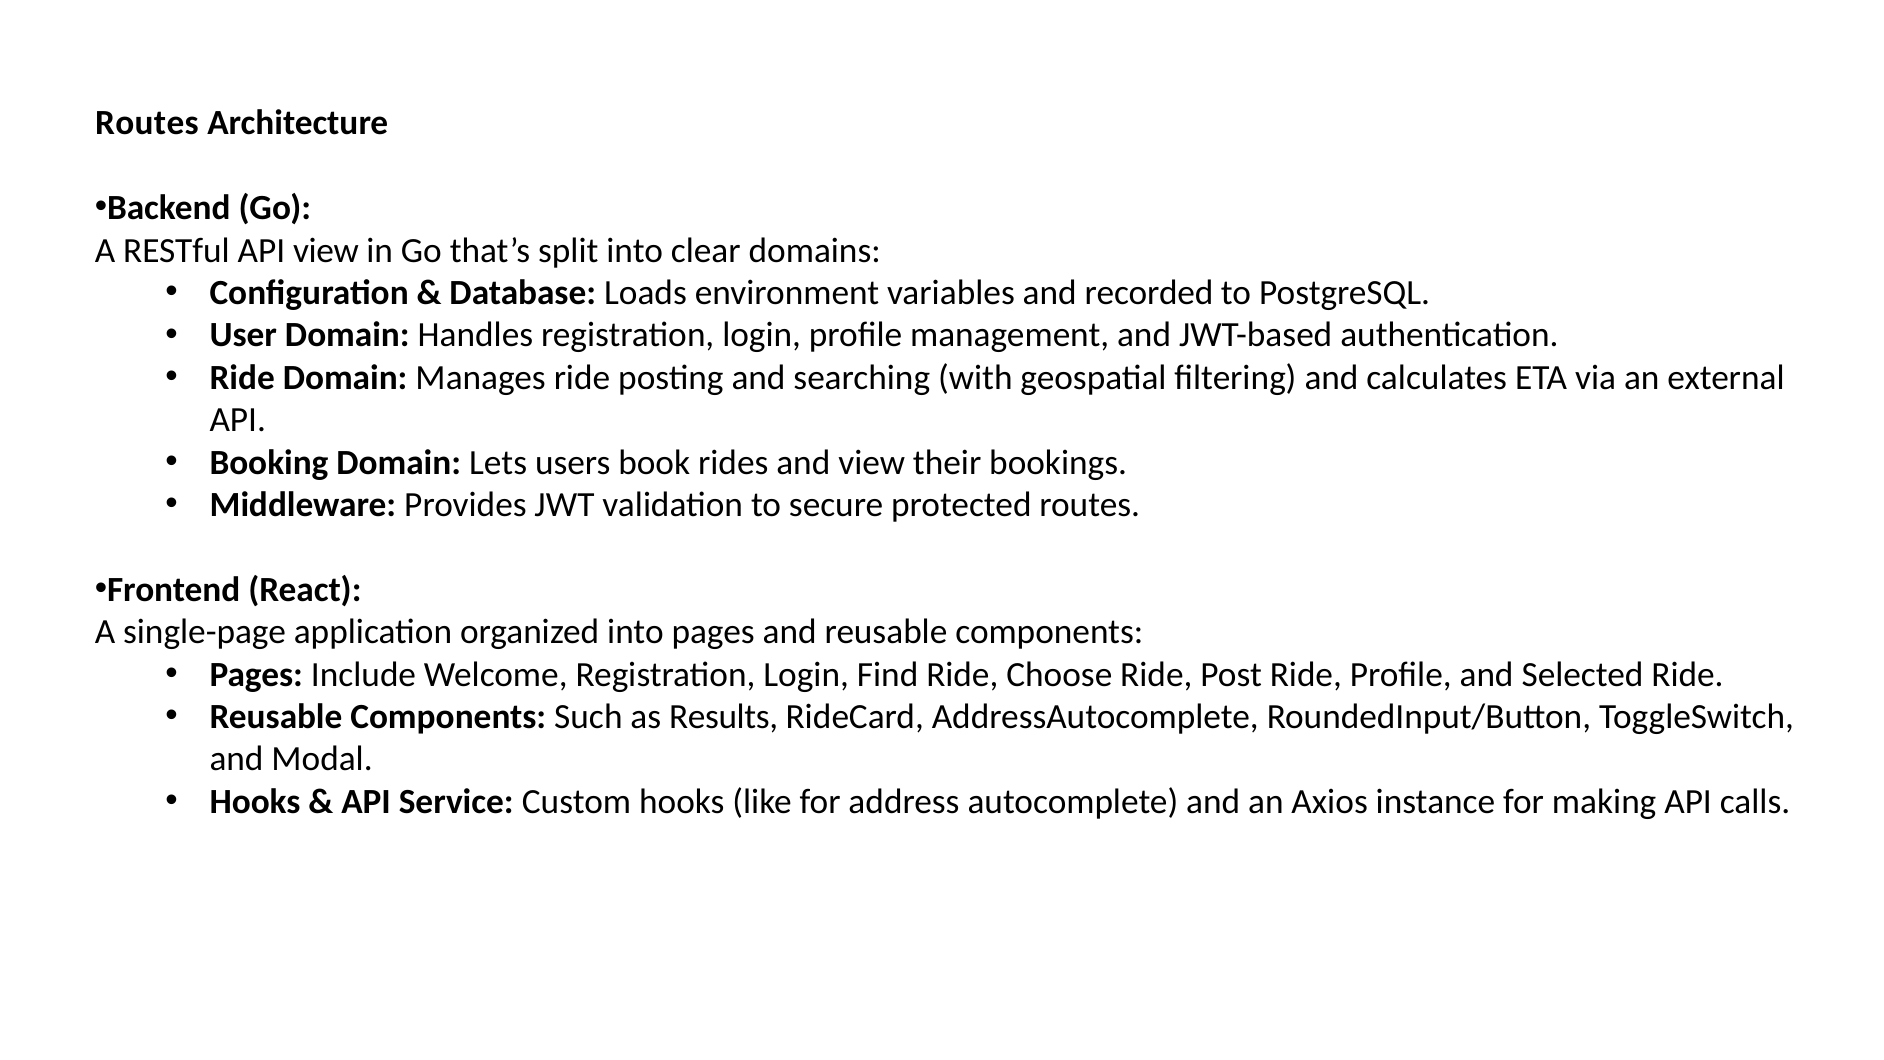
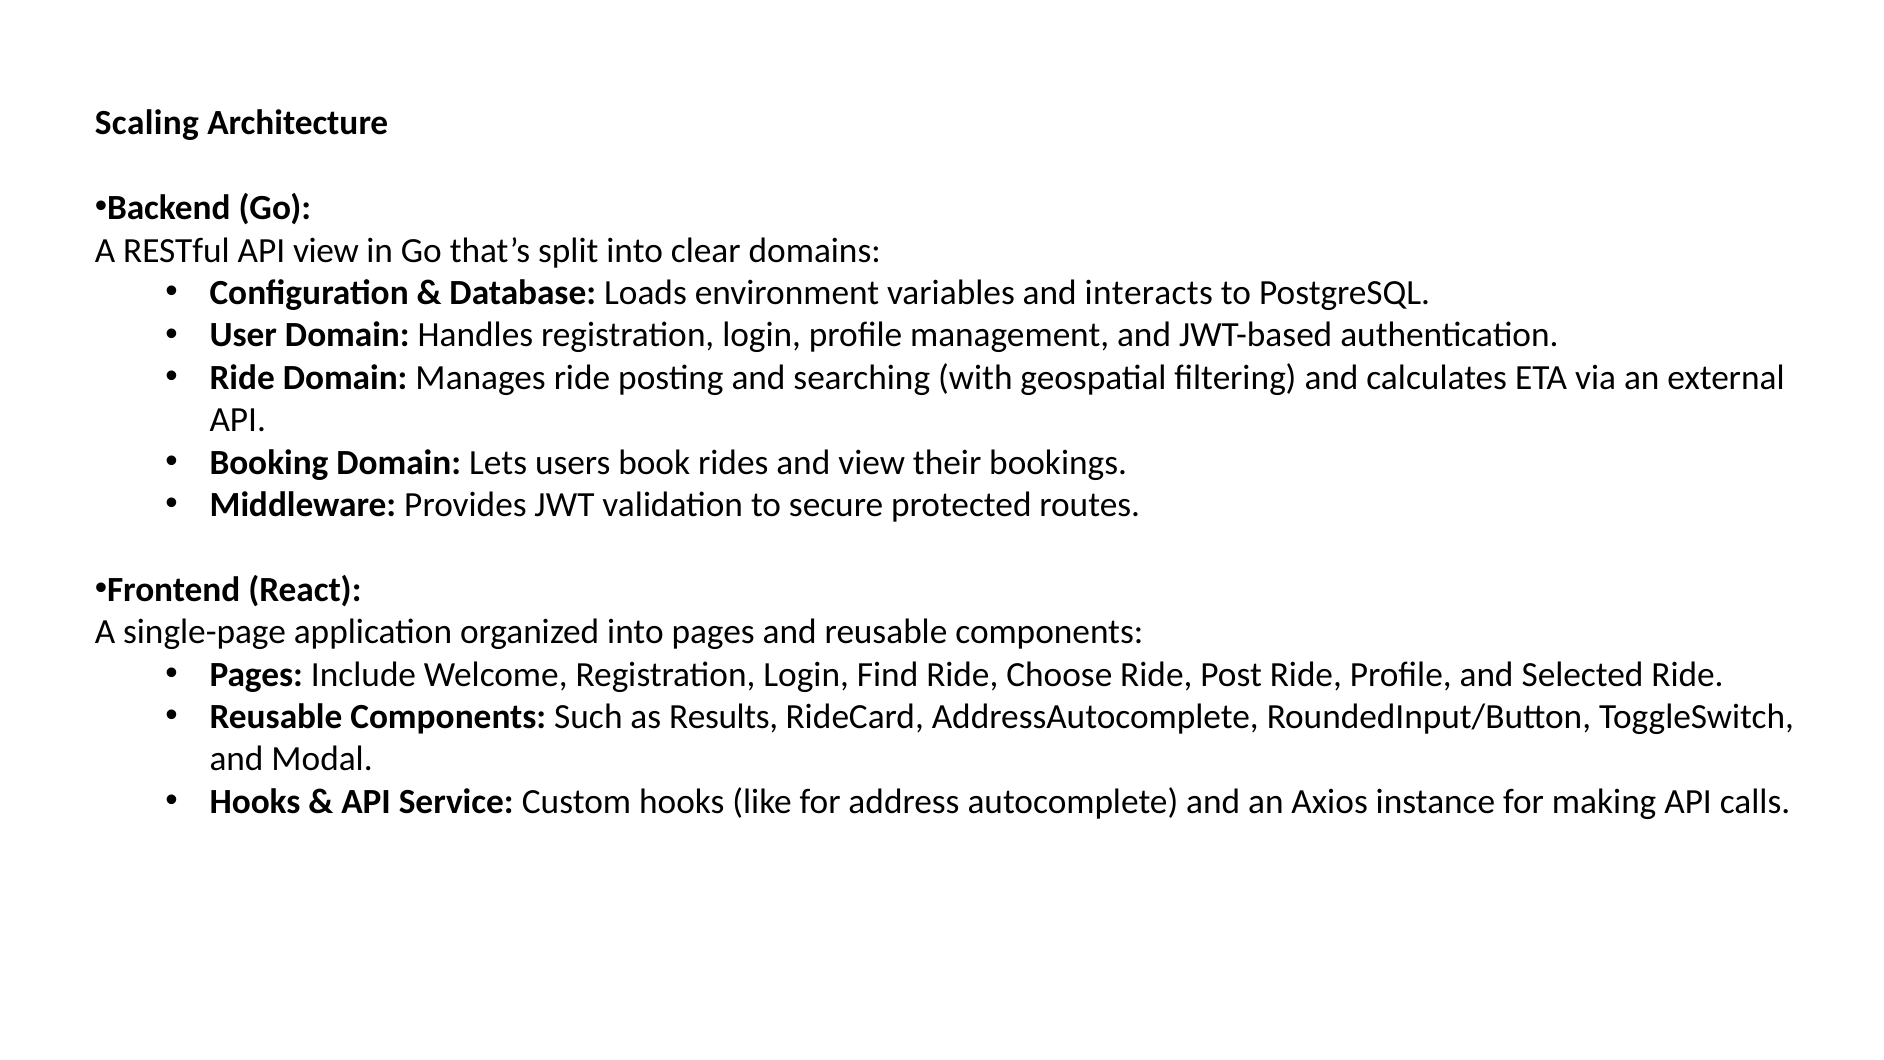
Routes: Routes -> Scaling (147, 123)
recorded: recorded -> interacts (1149, 293)
